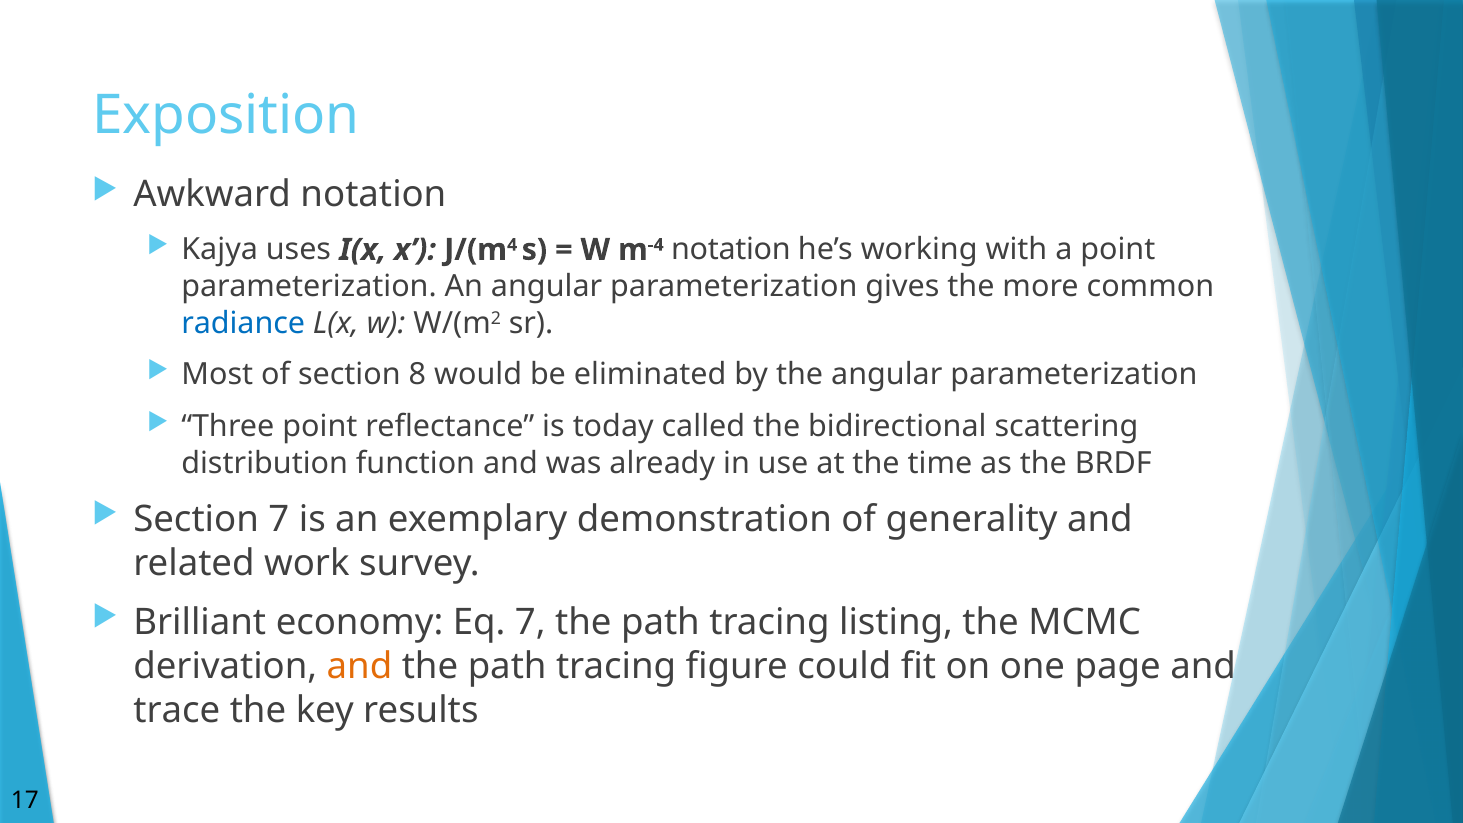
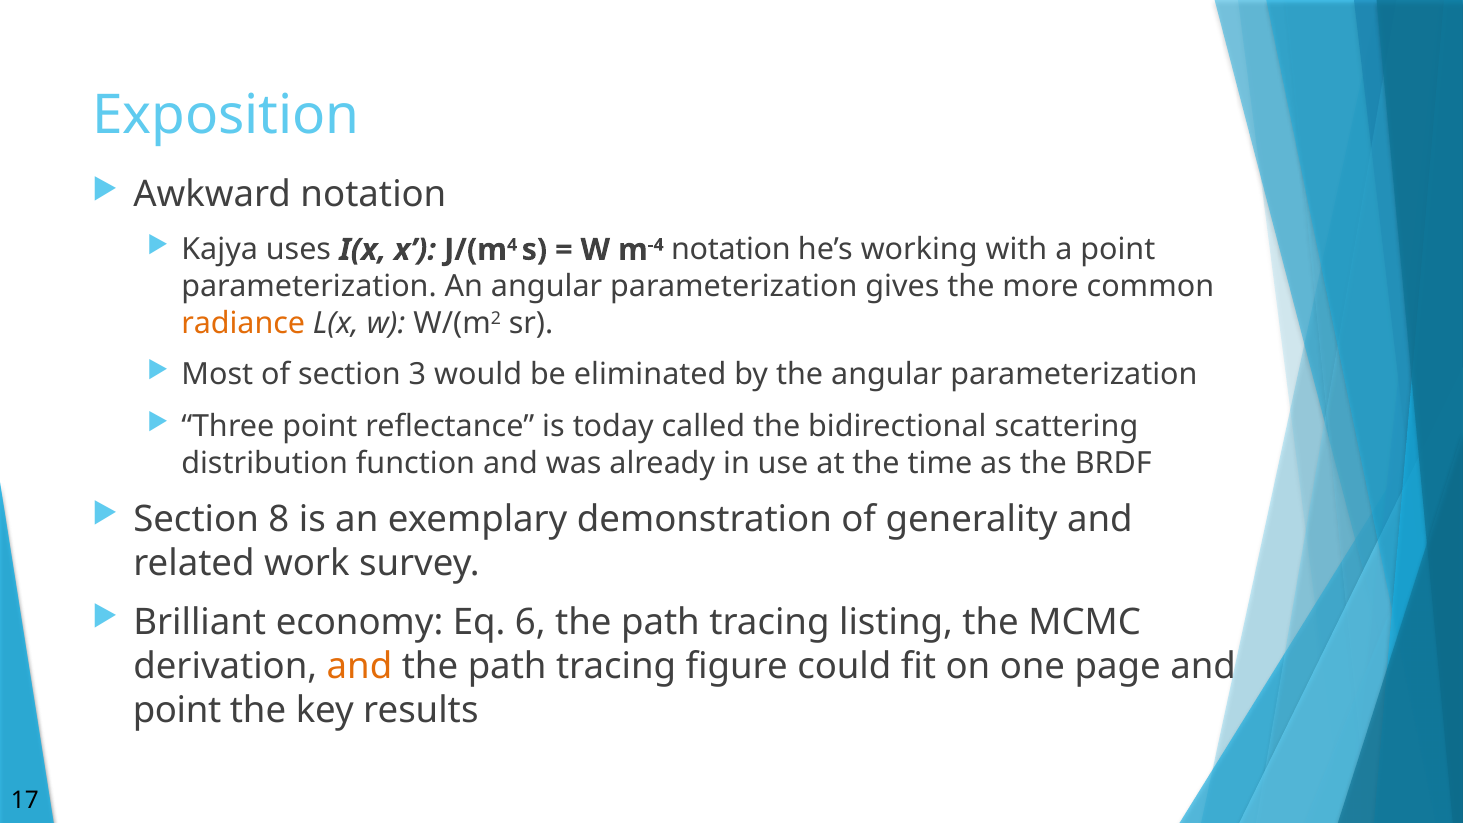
radiance colour: blue -> orange (243, 323)
8: 8 -> 3 (417, 375)
Section 7: 7 -> 8 (279, 519)
Eq 7: 7 -> 6 (530, 622)
trace: trace -> point (177, 710)
